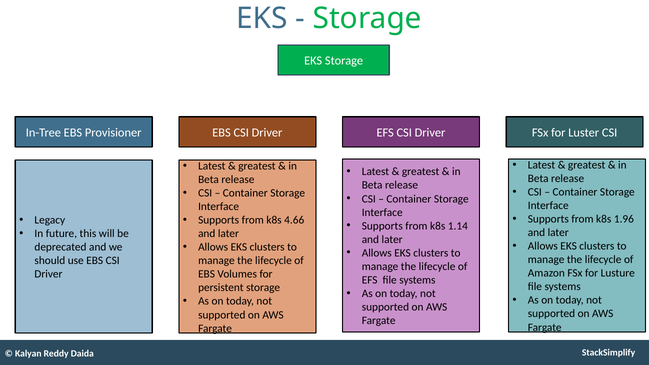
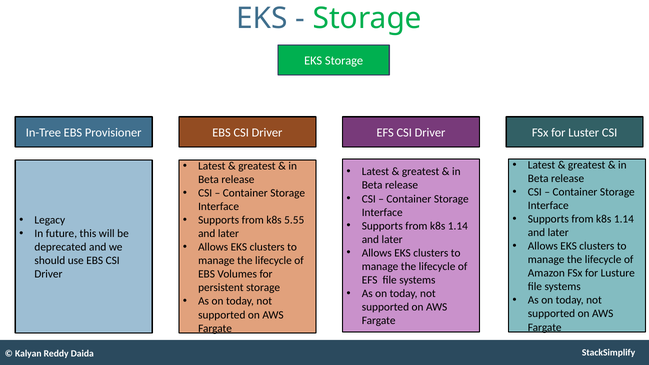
1.96: 1.96 -> 1.14 (624, 219)
4.66: 4.66 -> 5.55 (294, 220)
